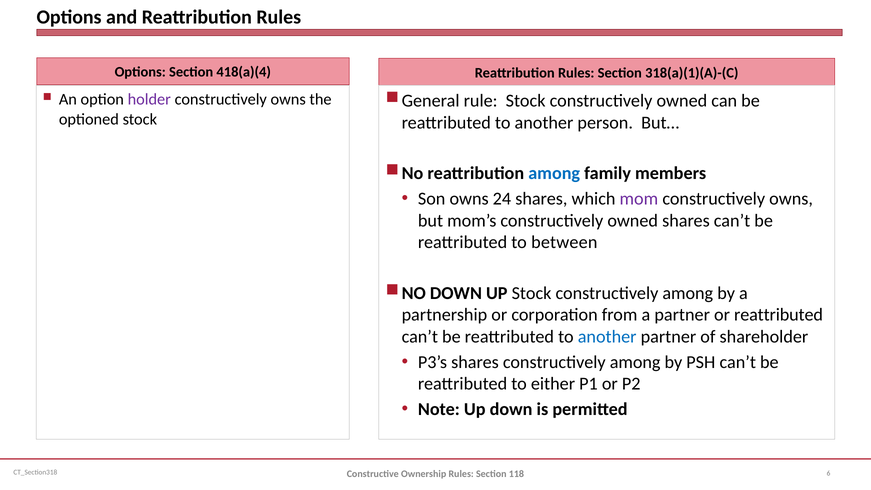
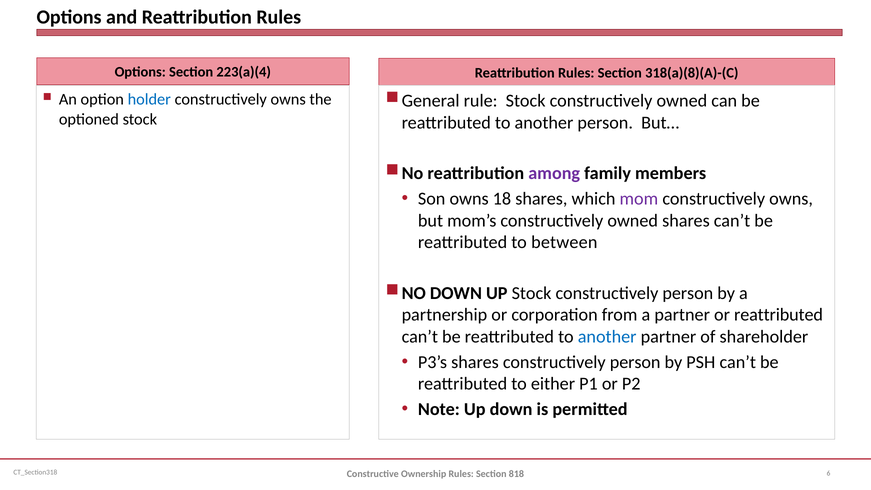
418(a)(4: 418(a)(4 -> 223(a)(4 (244, 72)
318(a)(1)(A)-(C: 318(a)(1)(A)-(C -> 318(a)(8)(A)-(C (692, 73)
holder colour: purple -> blue (149, 100)
among colour: blue -> purple (554, 173)
24: 24 -> 18 (502, 199)
Stock constructively among: among -> person (688, 293)
shares constructively among: among -> person (635, 362)
118: 118 -> 818 (516, 474)
